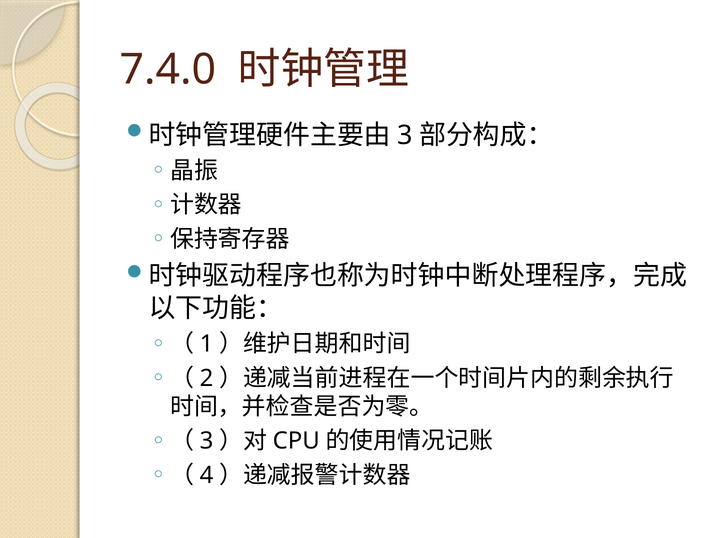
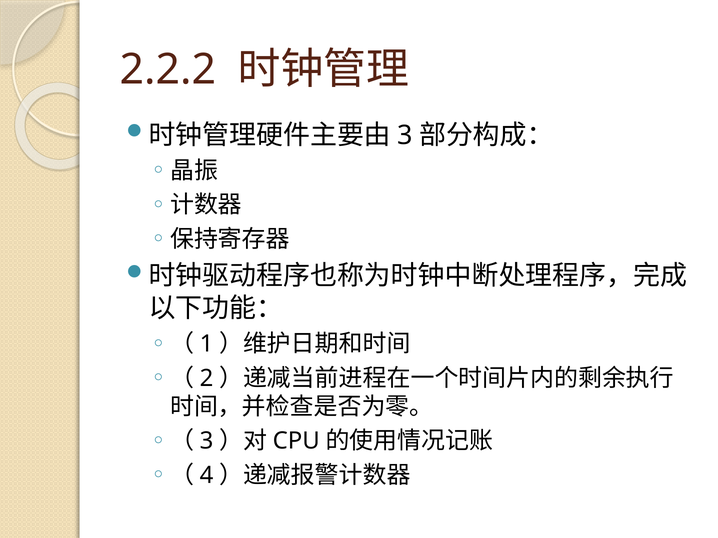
7.4.0: 7.4.0 -> 2.2.2 (168, 69)
